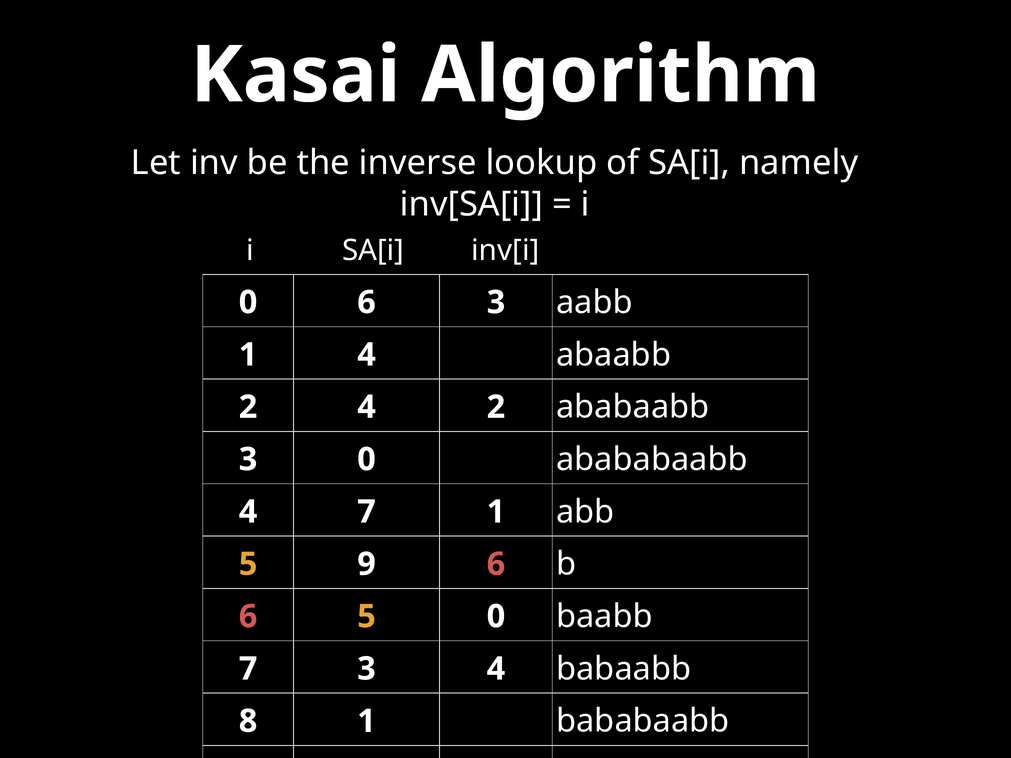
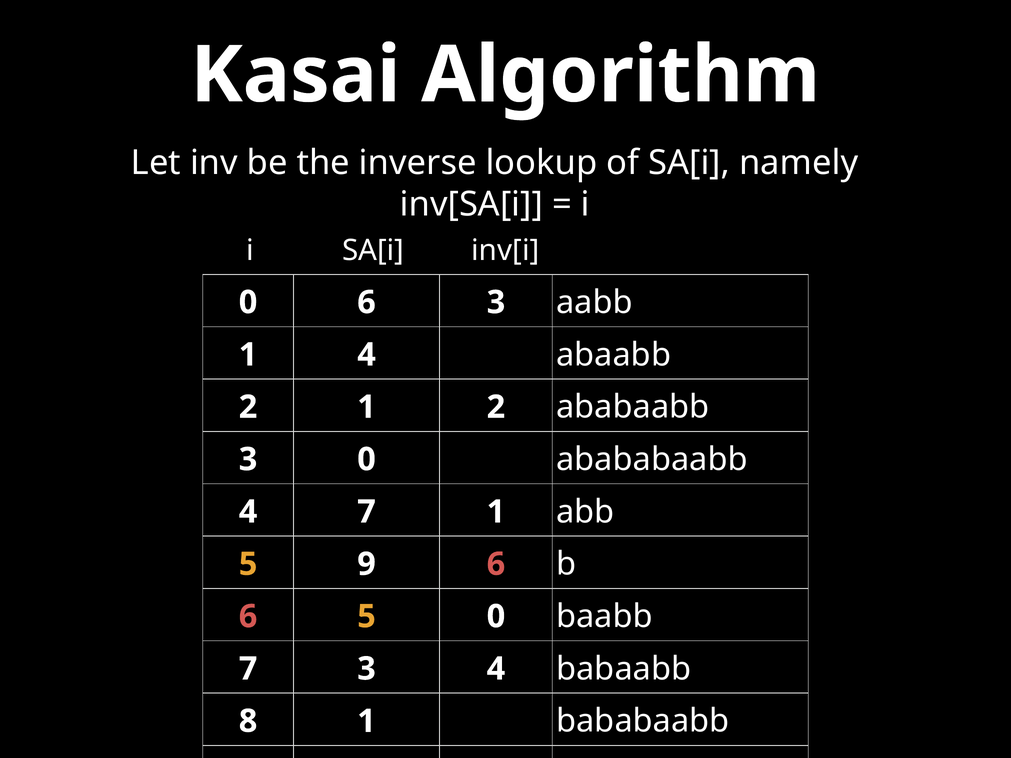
2 4: 4 -> 1 (367, 407)
